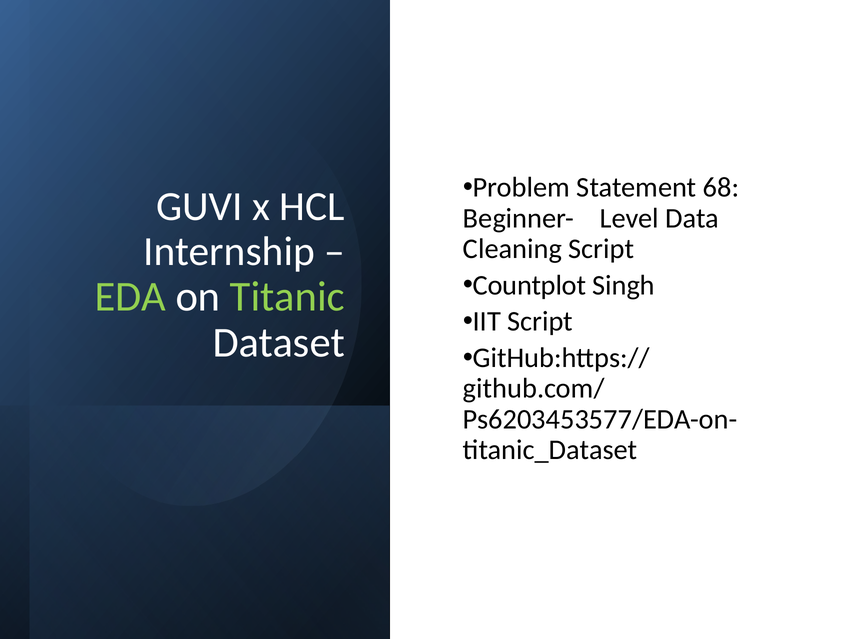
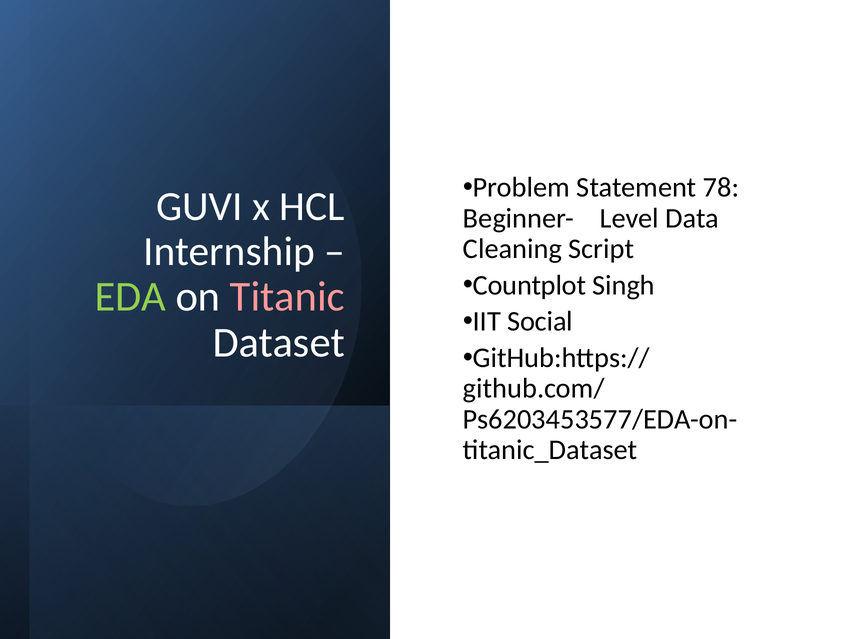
68: 68 -> 78 (721, 188)
Titanic colour: light green -> pink (287, 297)
IIT Script: Script -> Social (540, 322)
